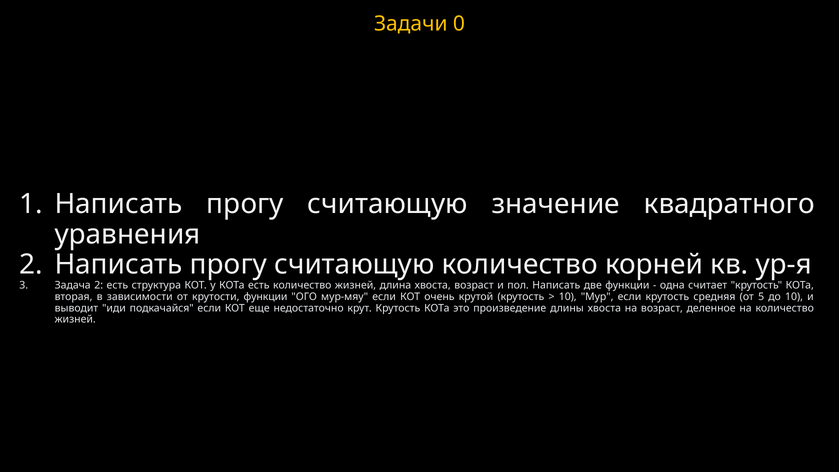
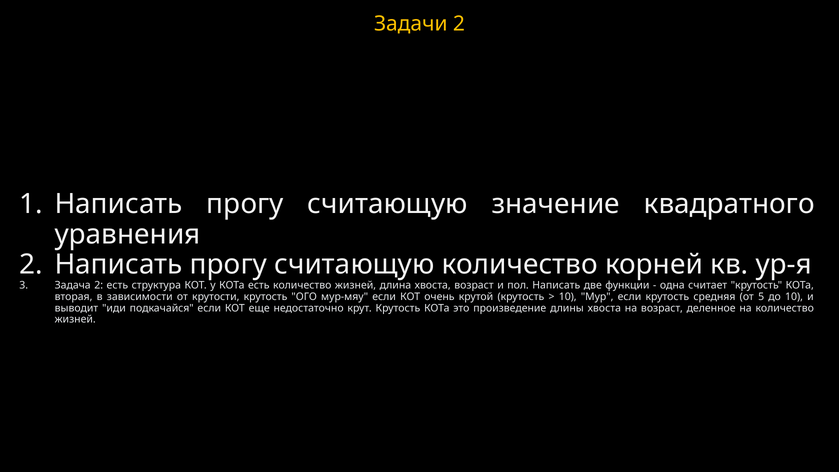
Задачи 0: 0 -> 2 (459, 24)
крутости функции: функции -> крутость (266, 297)
